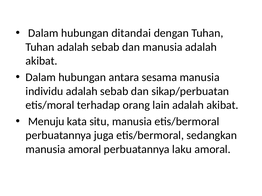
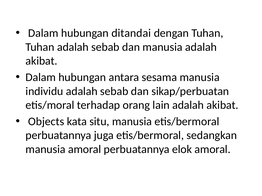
Menuju: Menuju -> Objects (46, 122)
laku: laku -> elok (182, 150)
